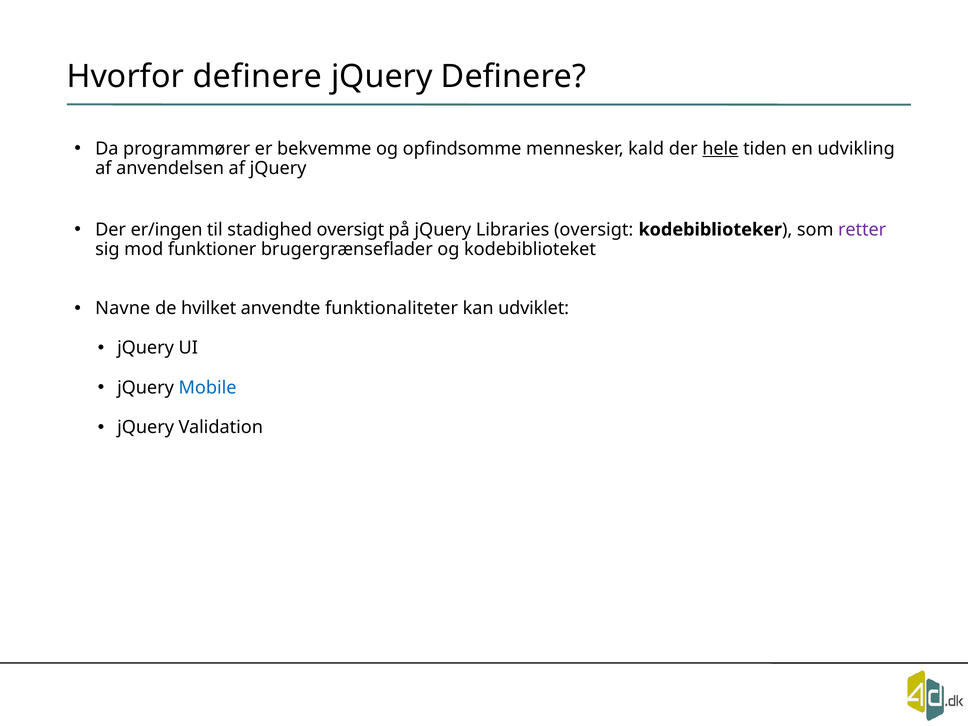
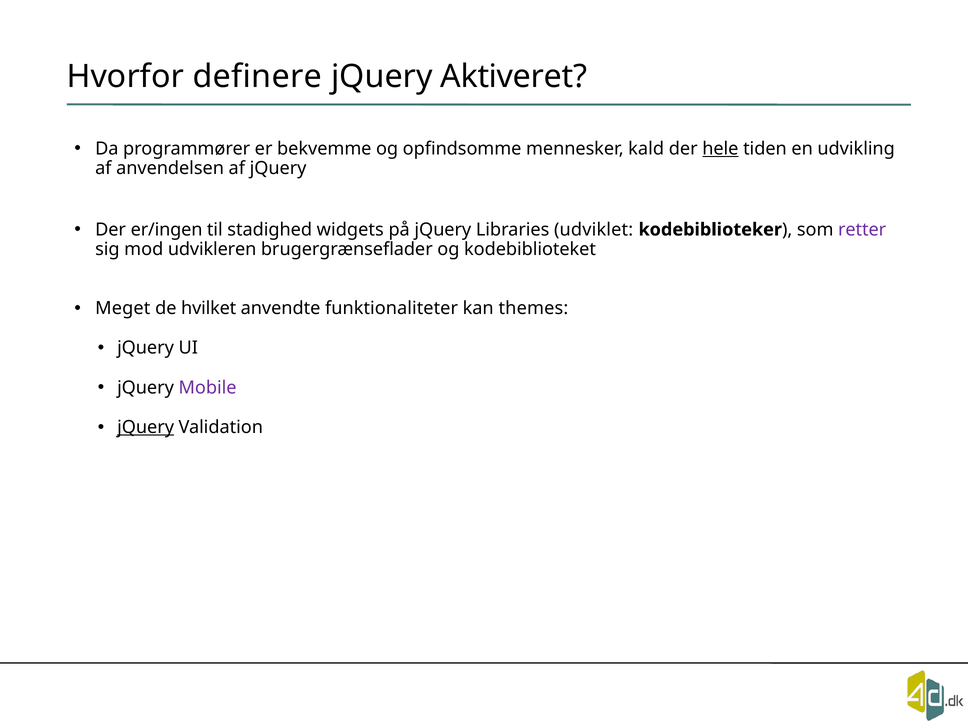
jQuery Definere: Definere -> Aktiveret (514, 76)
stadighed oversigt: oversigt -> widgets (350, 230)
Libraries oversigt: oversigt -> udviklet (594, 230)
funktioner: funktioner -> udvikleren (212, 249)
Navne: Navne -> Meget (123, 308)
udviklet: udviklet -> themes (533, 308)
Mobile colour: blue -> purple (208, 388)
jQuery underline: none -> present (146, 427)
